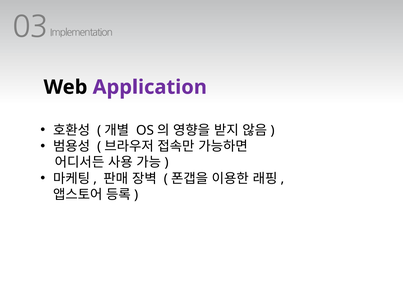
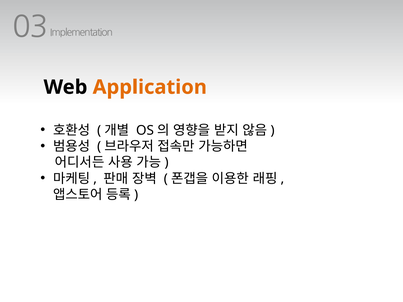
Application colour: purple -> orange (150, 87)
